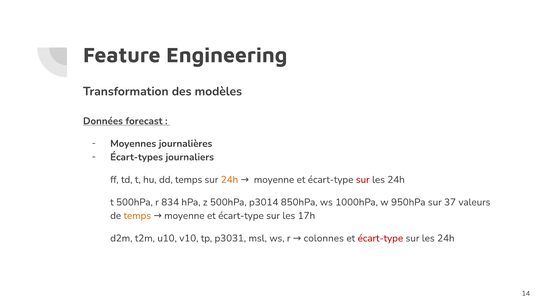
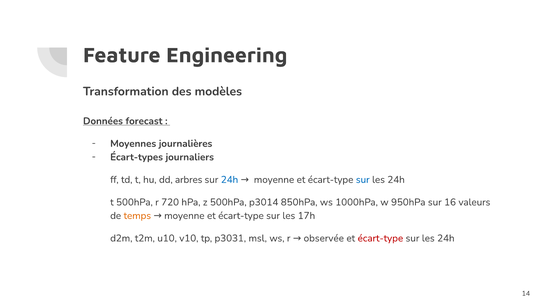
dd temps: temps -> arbres (189, 180)
24h colour: orange -> blue (230, 180)
sur colour: red -> blue (363, 180)
834: 834 -> 720 (170, 202)
37: 37 -> 16 (450, 202)
colonnes: colonnes -> observée (324, 238)
